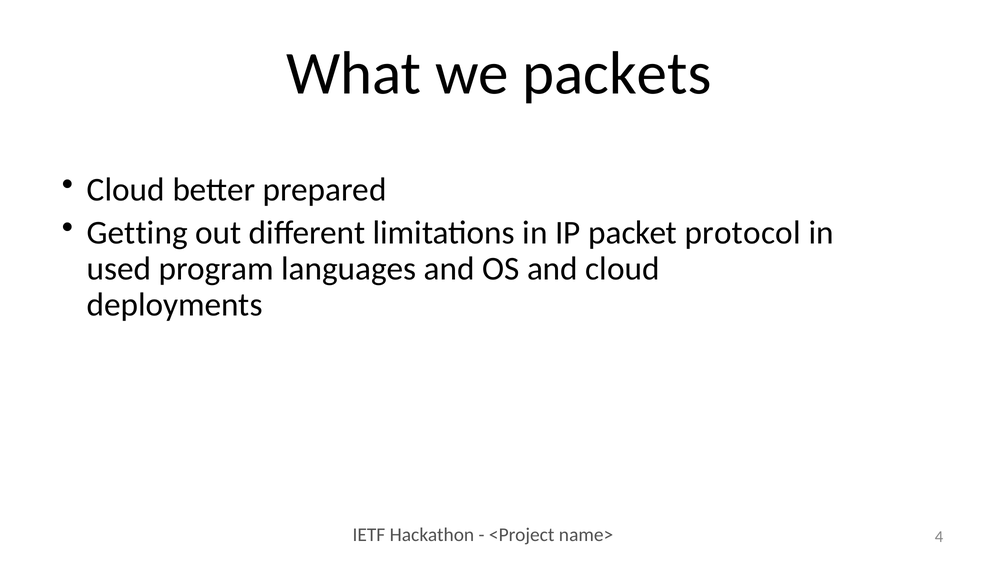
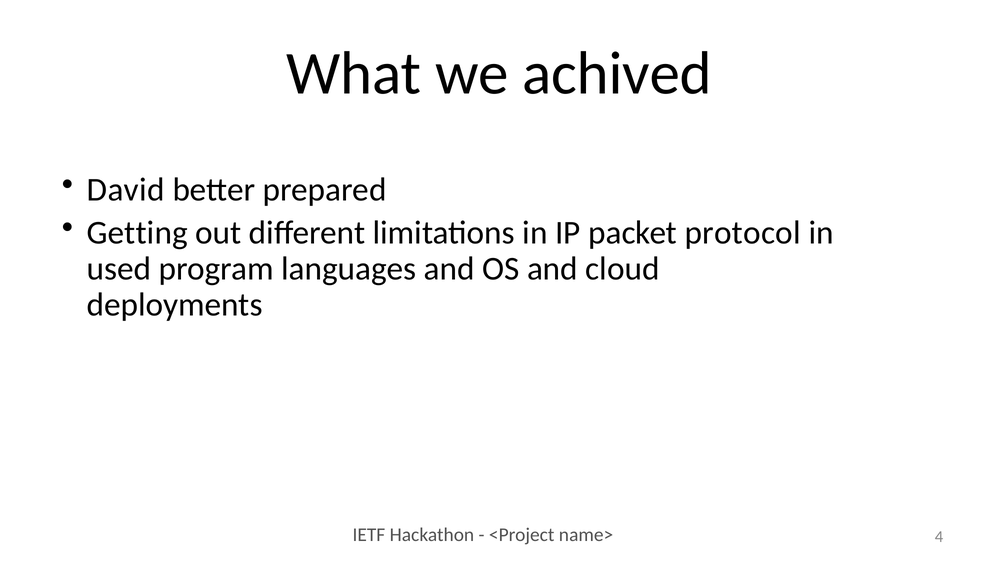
packets: packets -> achived (617, 74)
Cloud: Cloud -> David (126, 190)
